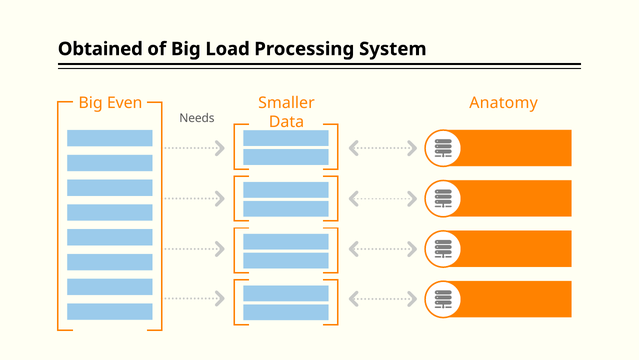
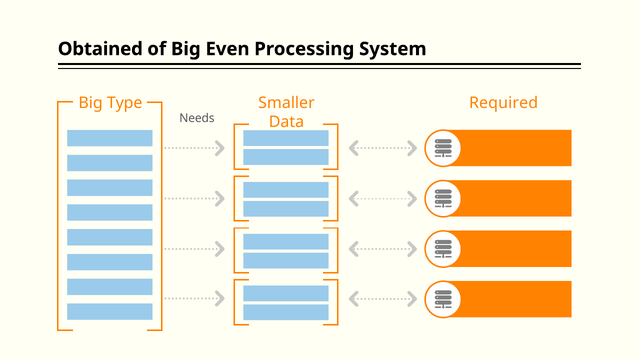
Load: Load -> Even (228, 49)
Even: Even -> Type (125, 103)
Anatomy: Anatomy -> Required (504, 103)
